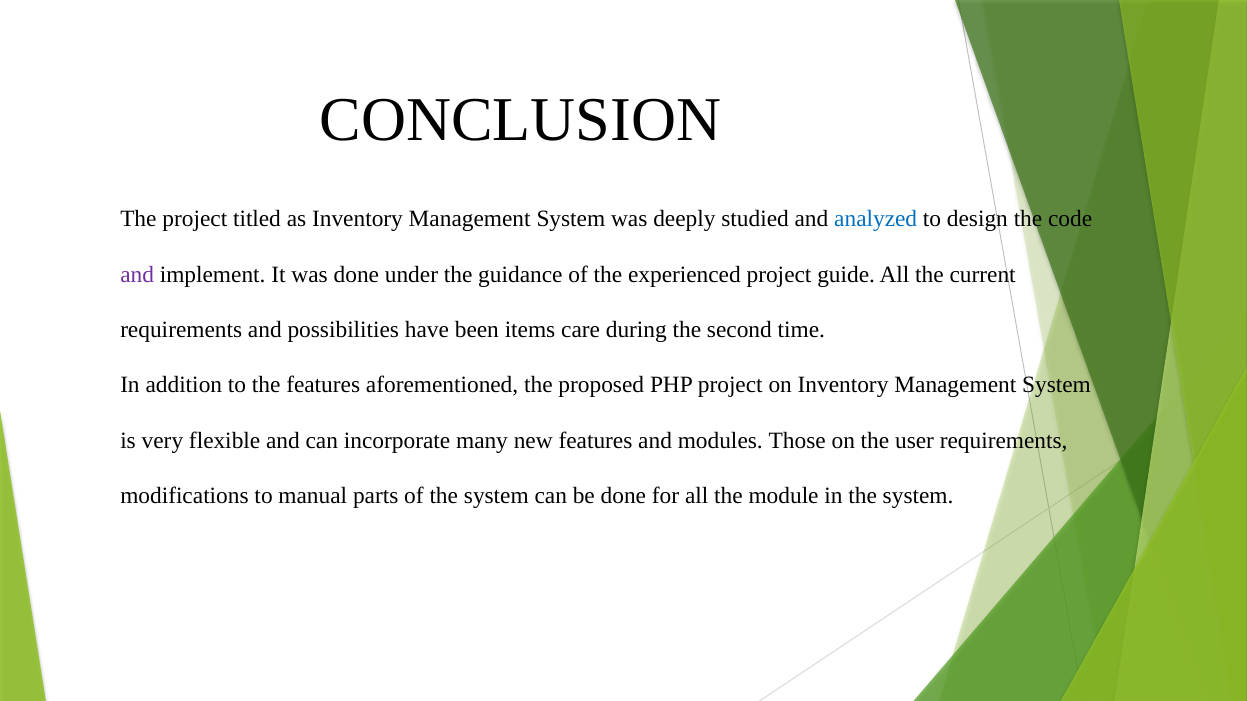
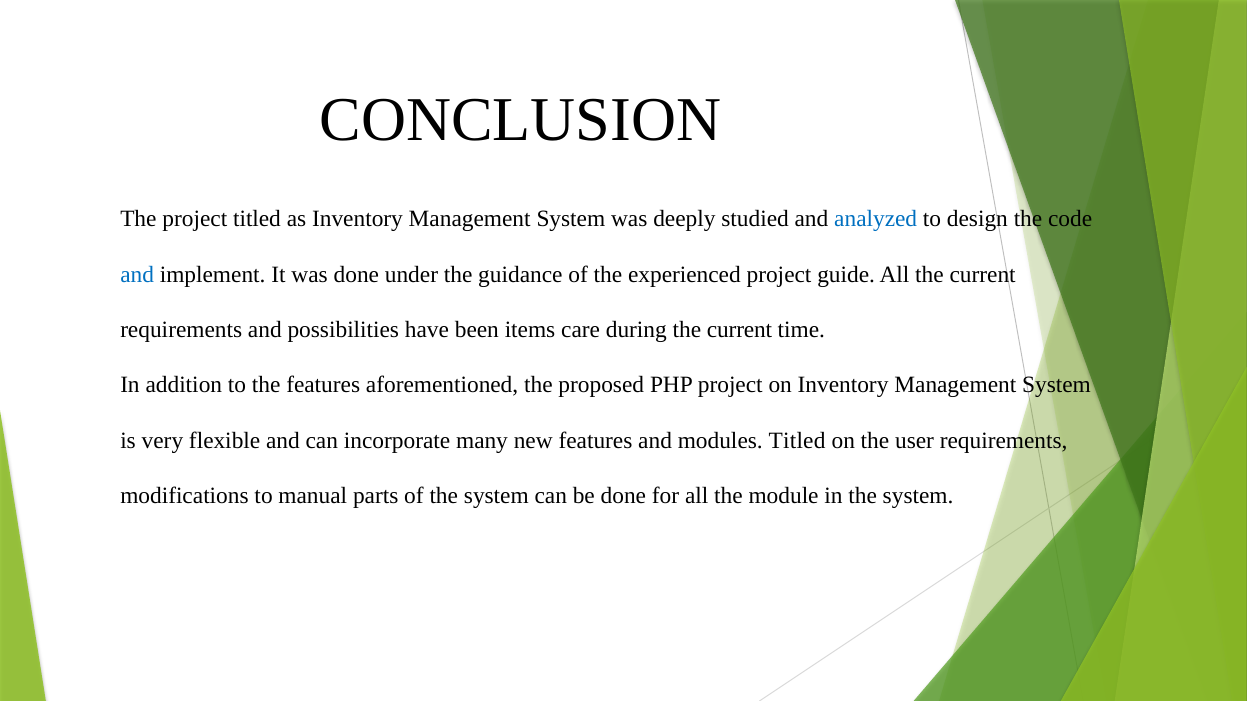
and colour: purple -> blue (137, 275)
during the second: second -> current (739, 330)
modules Those: Those -> Titled (797, 441)
